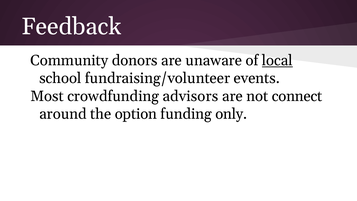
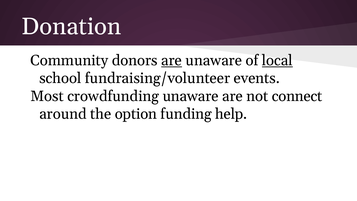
Feedback: Feedback -> Donation (71, 26)
are underline: none -> present (172, 60)
crowdfunding advisors: advisors -> unaware (191, 96)
only: only -> help (231, 114)
